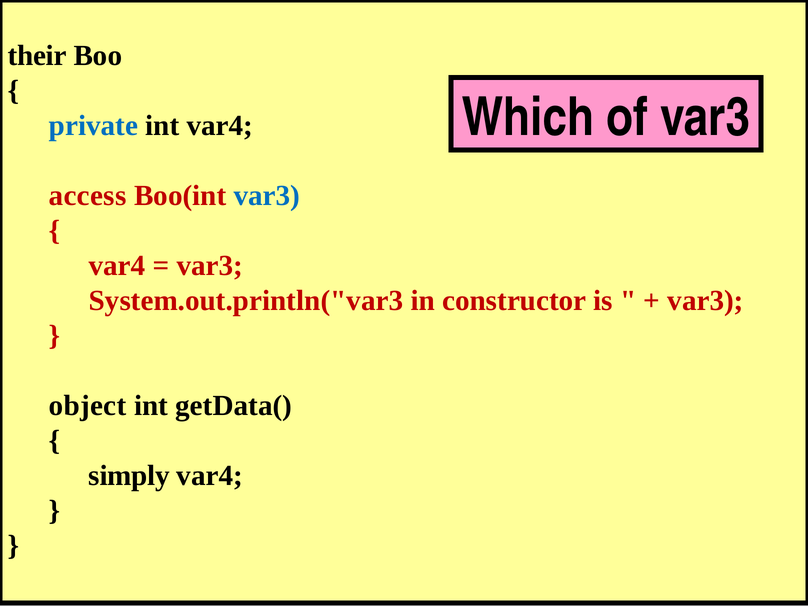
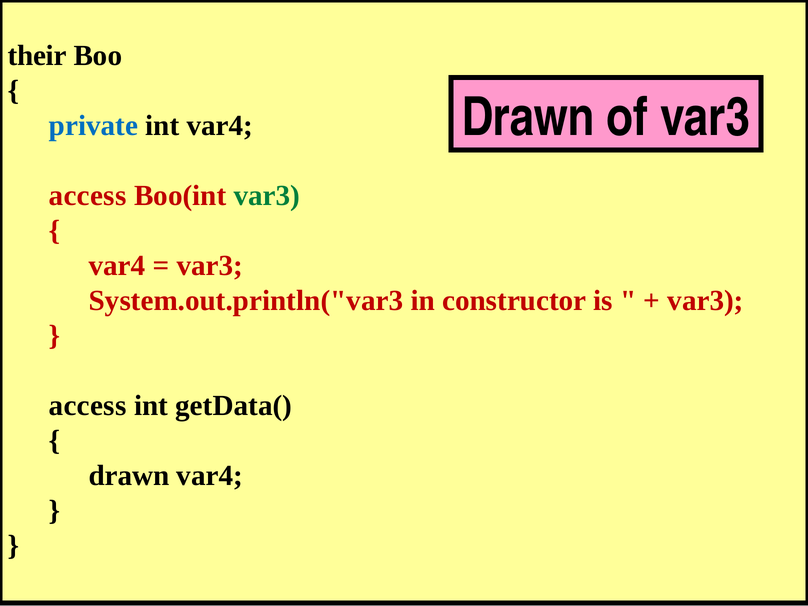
Which: Which -> Drawn (528, 118)
var3 colour: blue -> green (267, 196)
object: object -> access (88, 406)
simply: simply -> drawn (129, 476)
